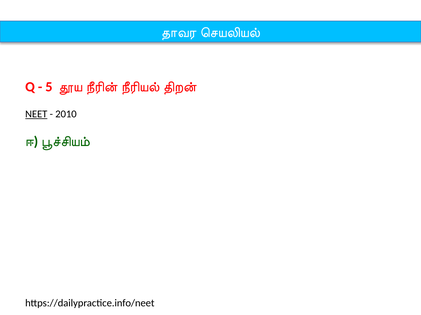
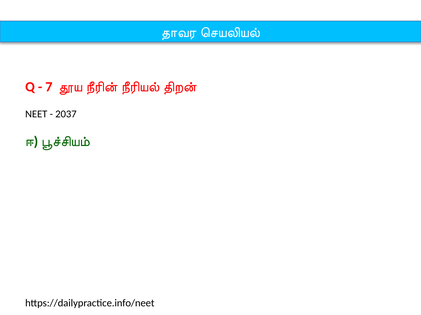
5: 5 -> 7 (49, 87)
NEET underline: present -> none (36, 114)
2010: 2010 -> 2037 (66, 114)
